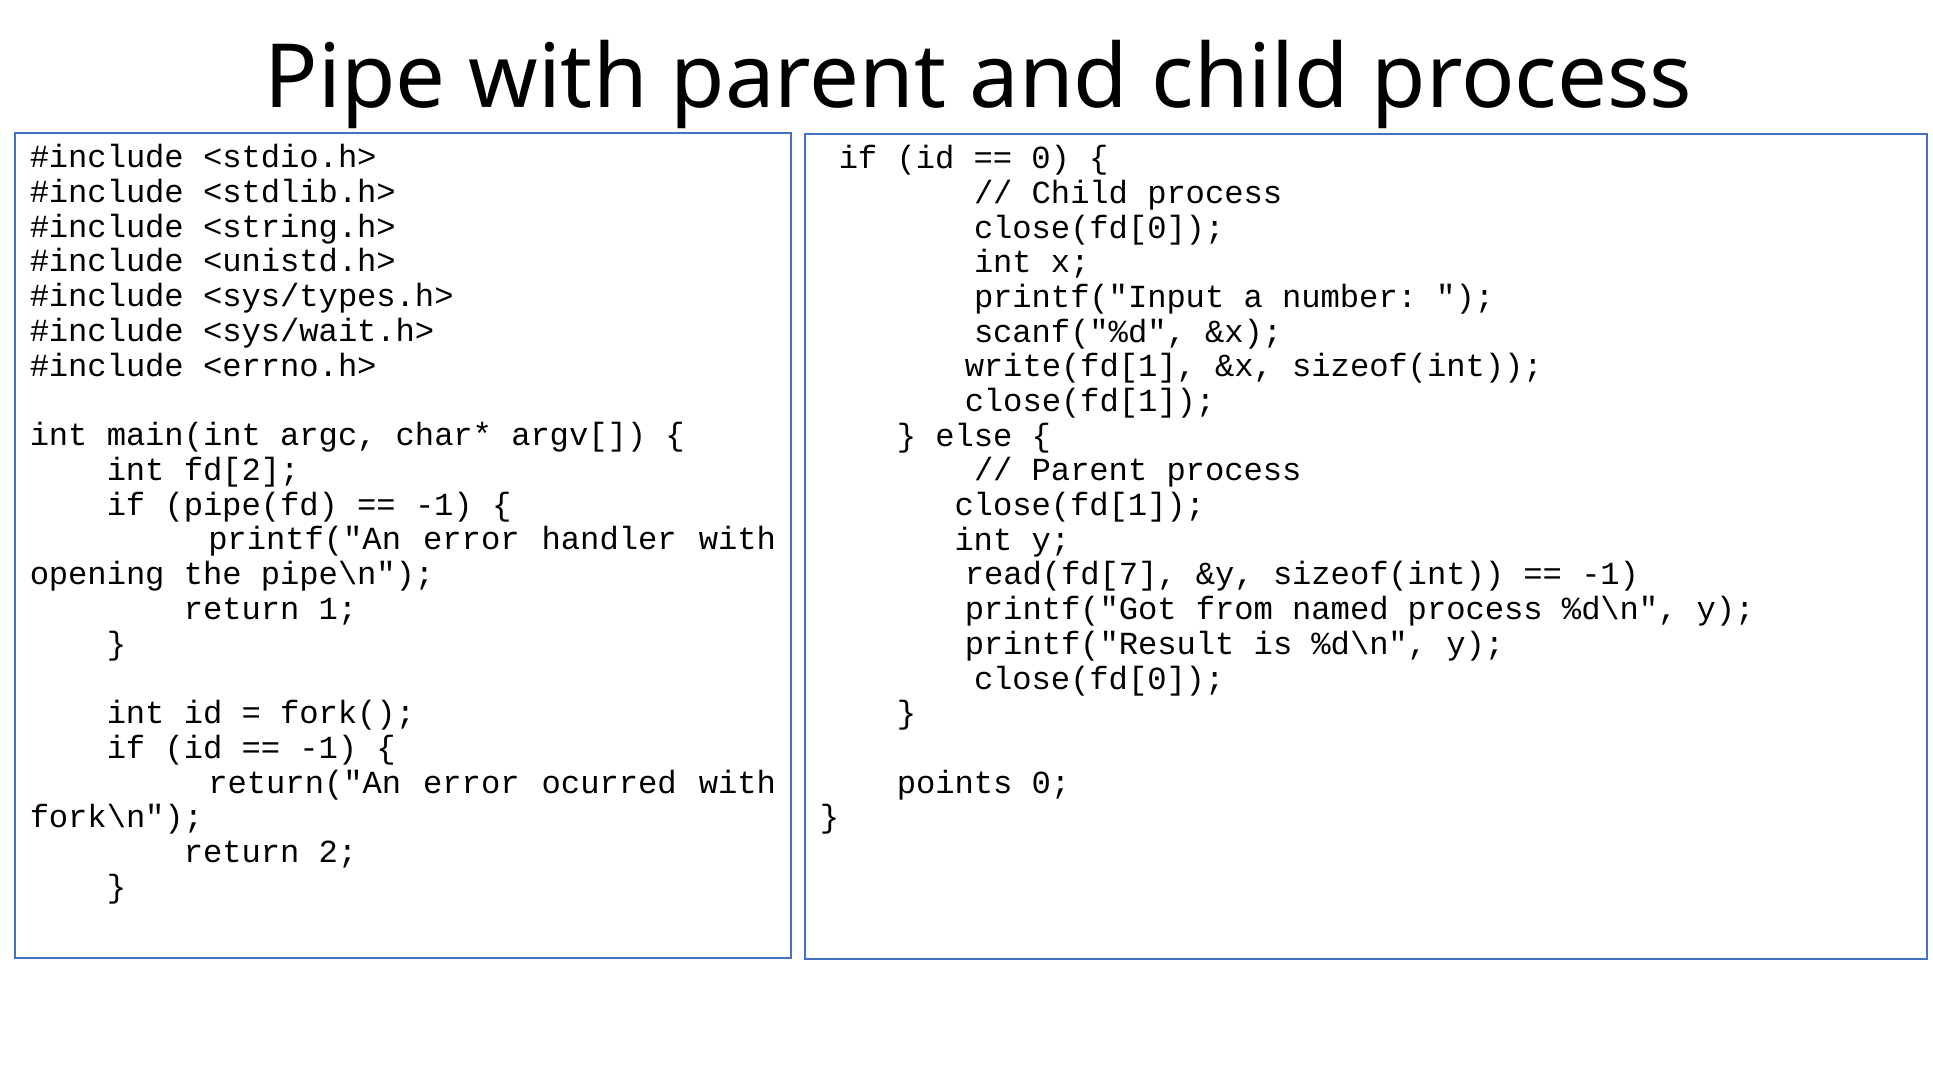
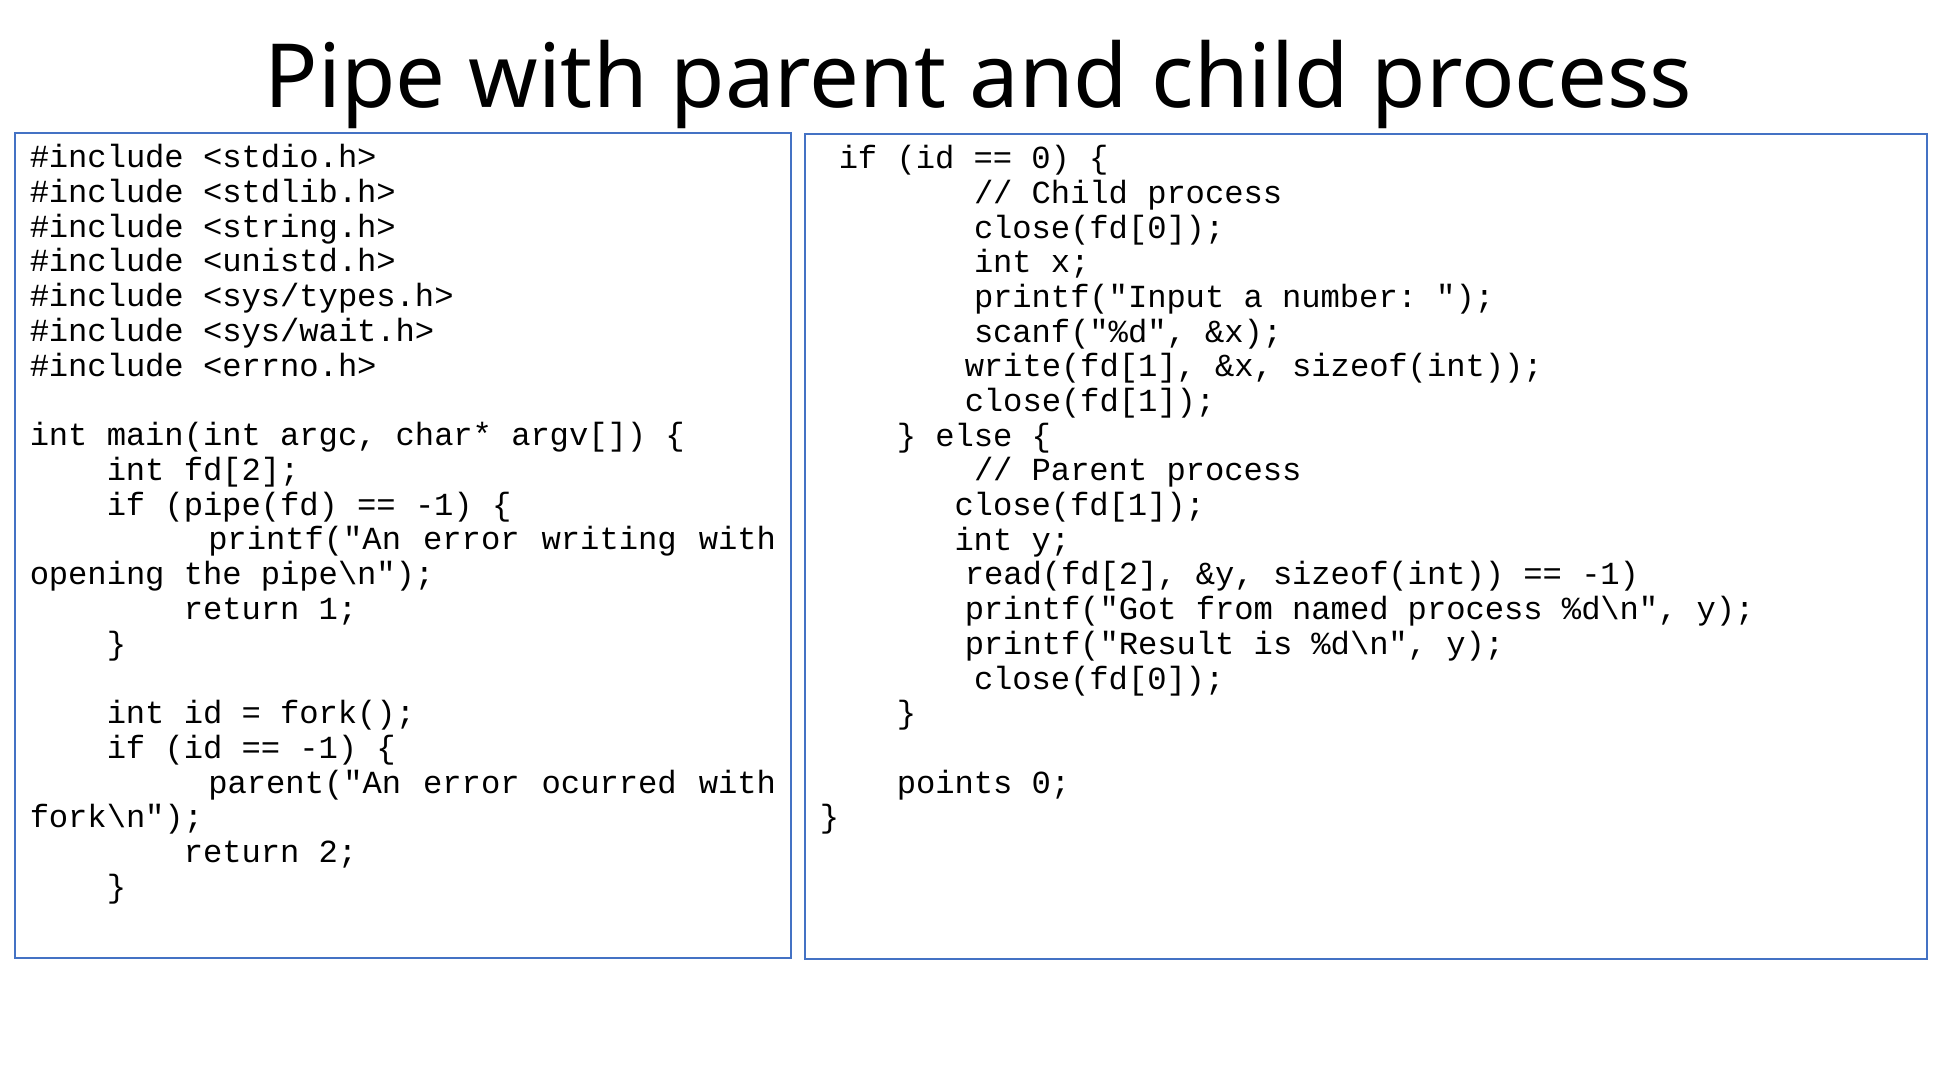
handler: handler -> writing (609, 539)
read(fd[7: read(fd[7 -> read(fd[2 (1071, 575)
return("An: return("An -> parent("An (305, 783)
